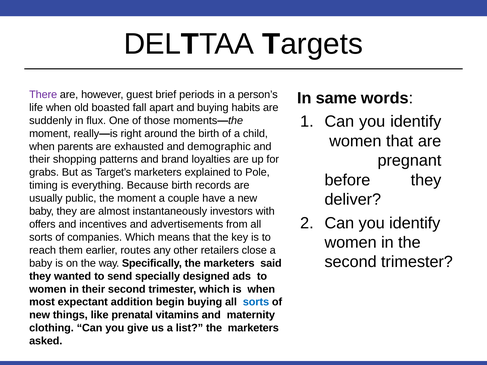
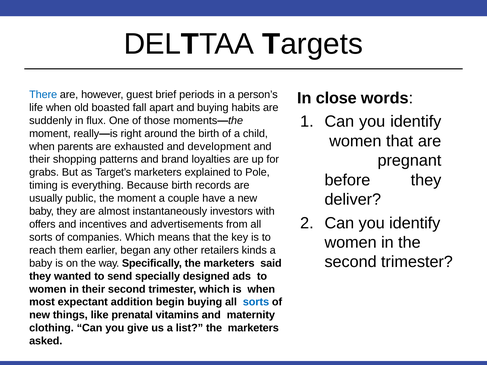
There colour: purple -> blue (43, 95)
same: same -> close (336, 98)
demographic: demographic -> development (219, 147)
routes: routes -> began (136, 250)
close: close -> kinds (254, 250)
